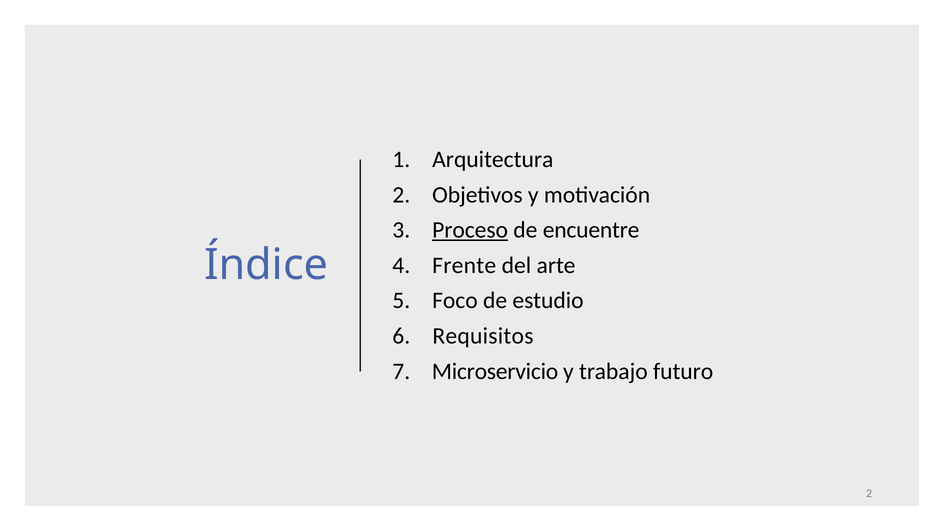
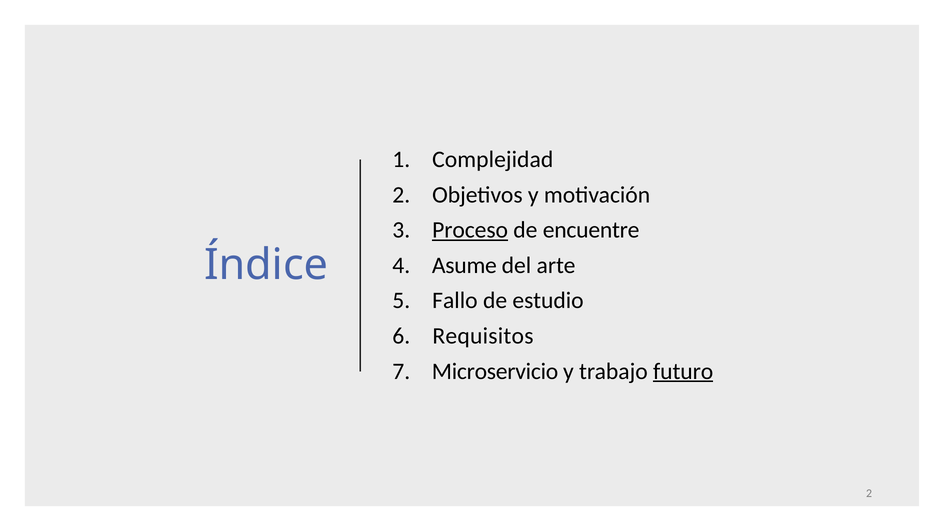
Arquitectura: Arquitectura -> Complejidad (493, 159)
Frente: Frente -> Asume (464, 265)
Foco: Foco -> Fallo (455, 301)
futuro underline: none -> present (683, 371)
